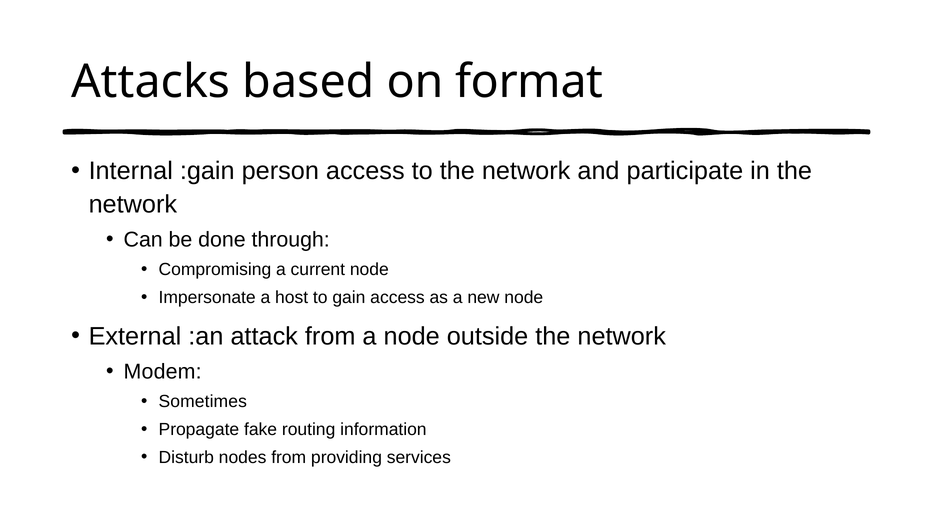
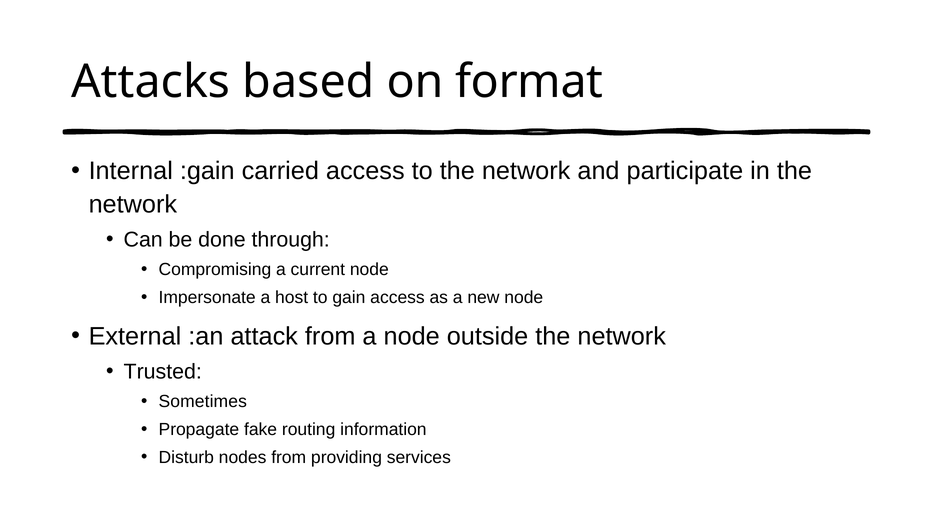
person: person -> carried (280, 171)
Modem: Modem -> Trusted (163, 372)
